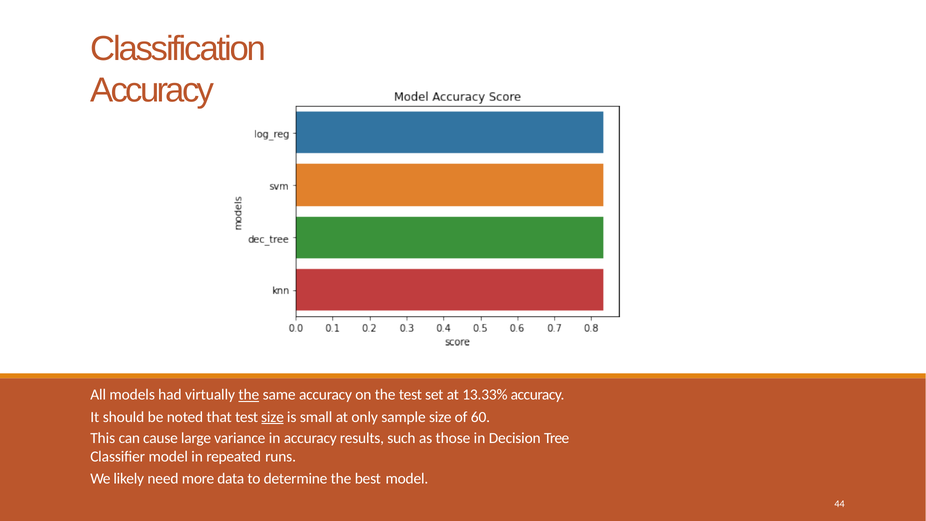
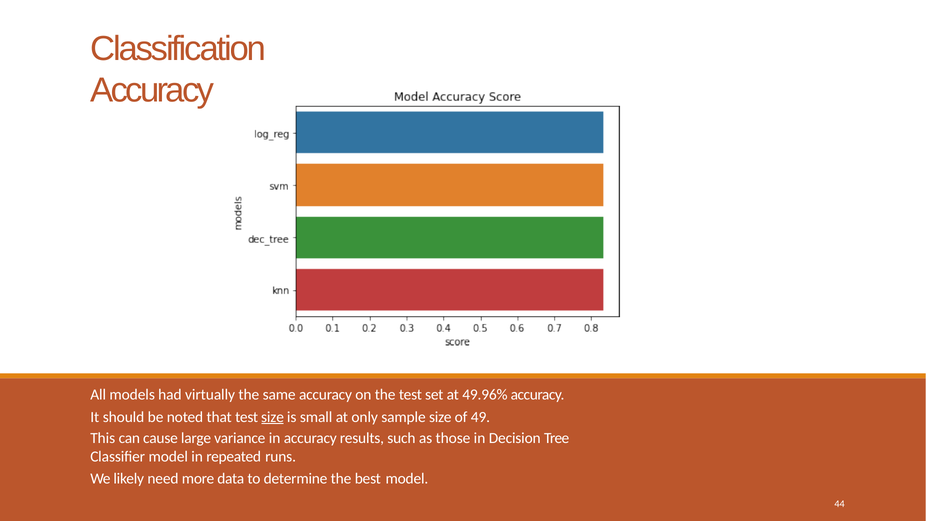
the underline: present -> none (249, 395)
13.33%: 13.33% -> 49.96% (485, 395)
60: 60 -> 49 (480, 417)
